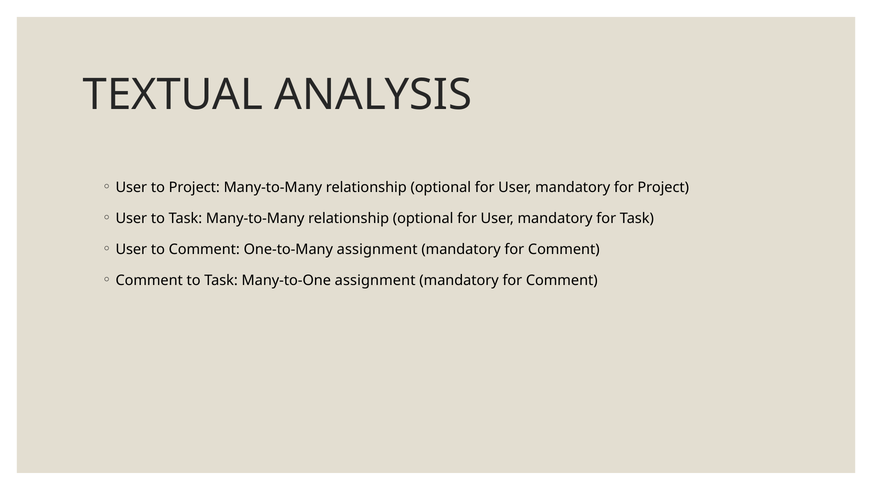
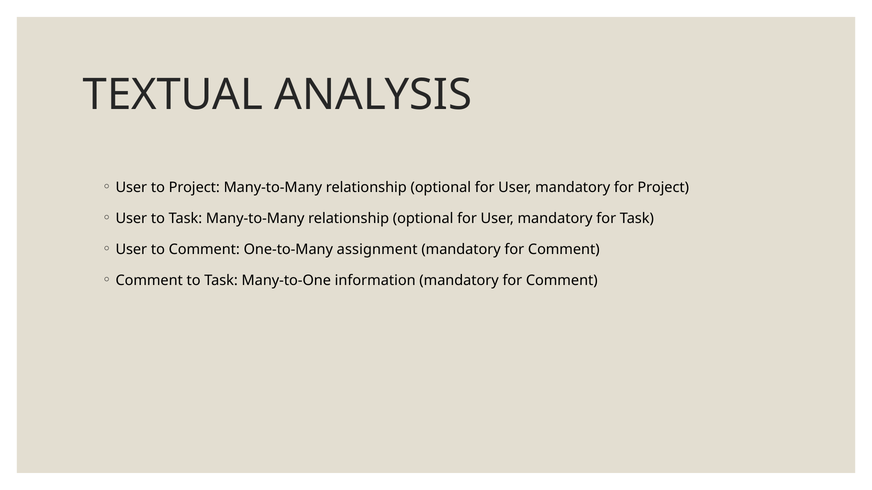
Many-to-One assignment: assignment -> information (375, 281)
